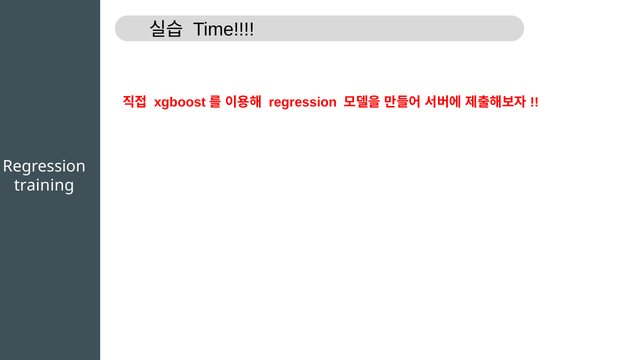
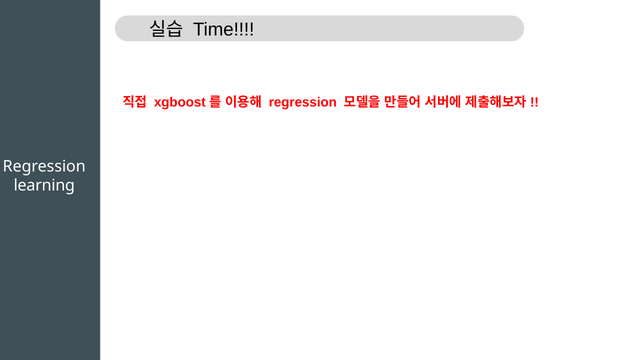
training: training -> learning (44, 185)
